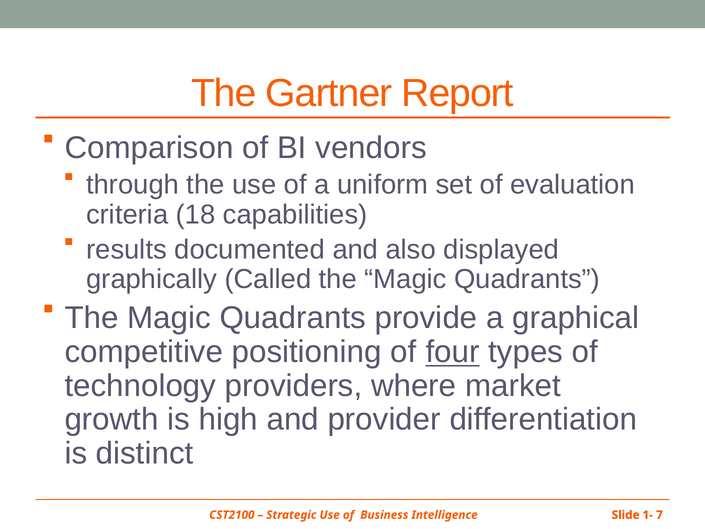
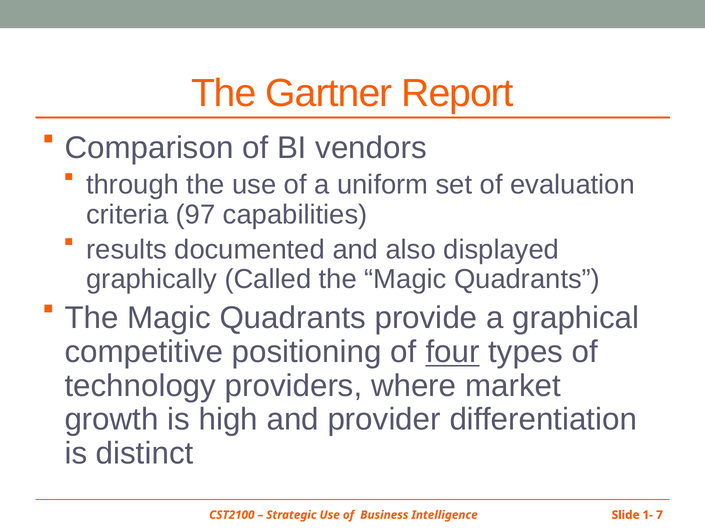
18: 18 -> 97 (196, 214)
